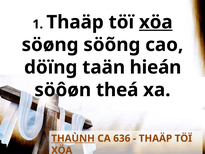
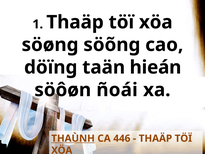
xöa underline: present -> none (156, 22)
theá: theá -> ñoái (117, 90)
636: 636 -> 446 (122, 138)
